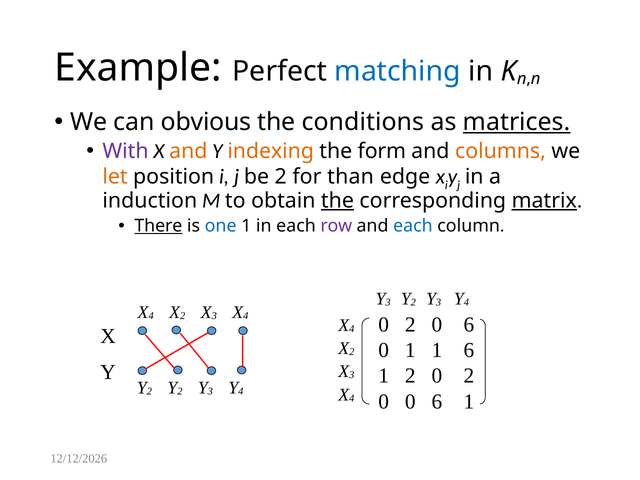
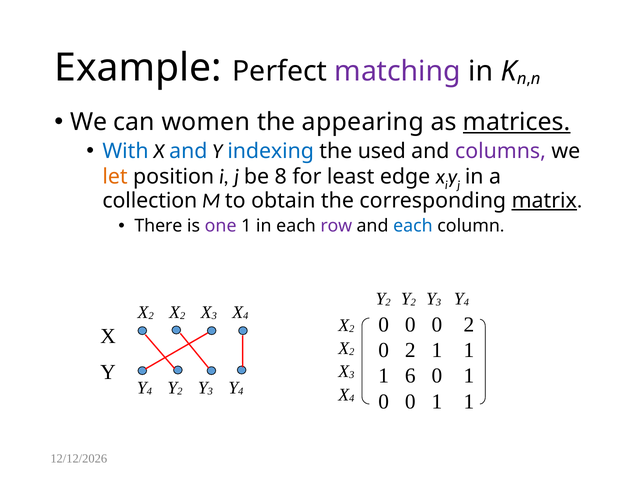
matching colour: blue -> purple (398, 72)
obvious: obvious -> women (206, 122)
conditions: conditions -> appearing (363, 122)
With colour: purple -> blue (125, 151)
and colour: orange -> blue (188, 151)
indexing colour: orange -> blue (271, 151)
form: form -> used (382, 151)
columns colour: orange -> purple (500, 151)
be 2: 2 -> 8 (281, 177)
than: than -> least (351, 177)
induction: induction -> collection (150, 200)
the underline: present -> none (337, 200)
There underline: present -> none (158, 226)
one colour: blue -> purple (221, 226)
3: 3 -> 2 (388, 303)
4: 4 -> 2 (151, 316)
2: 2 -> 0 (410, 325)
6: 6 -> 2 (469, 325)
4: 4 -> 2 (352, 329)
1: 1 -> 2 (410, 350)
6: 6 -> 1 (469, 350)
1 2: 2 -> 6 (410, 376)
2: 2 -> 1 (469, 376)
2: 2 -> 4 (149, 391)
0 0 6: 6 -> 1 (437, 402)
